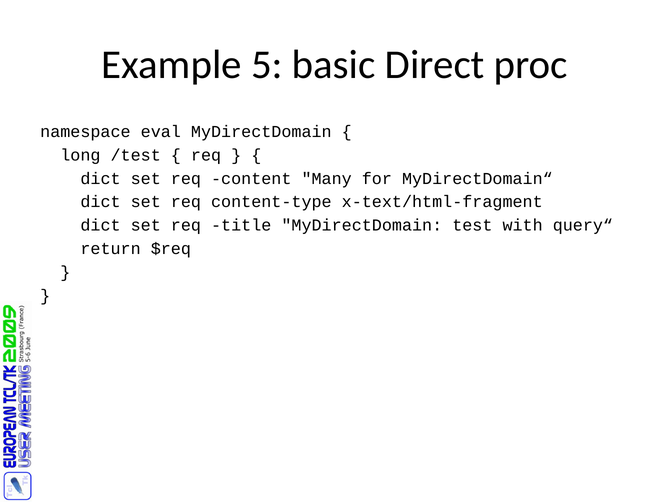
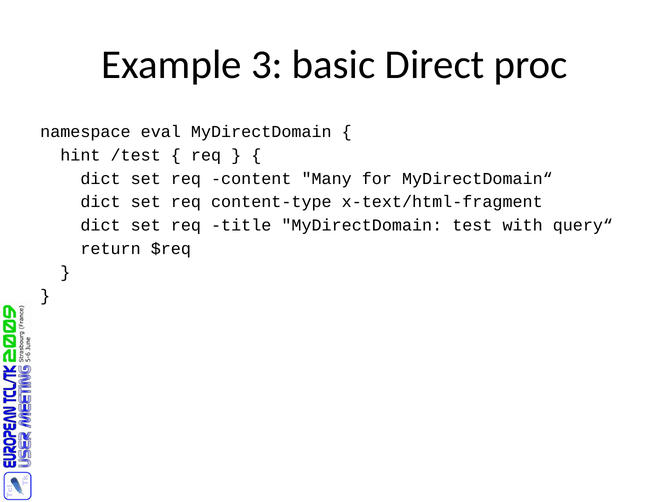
5: 5 -> 3 (267, 65)
long: long -> hint (80, 155)
